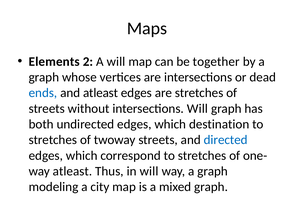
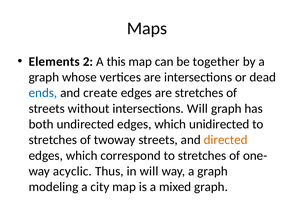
A will: will -> this (116, 62)
and atleast: atleast -> create (100, 93)
destination: destination -> unidirected (219, 124)
directed colour: blue -> orange (226, 140)
way atleast: atleast -> acyclic (72, 172)
